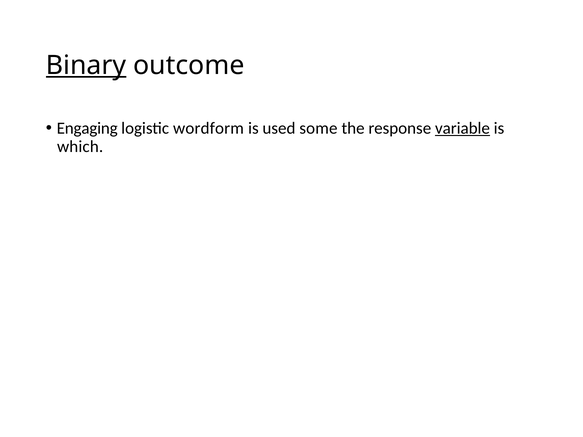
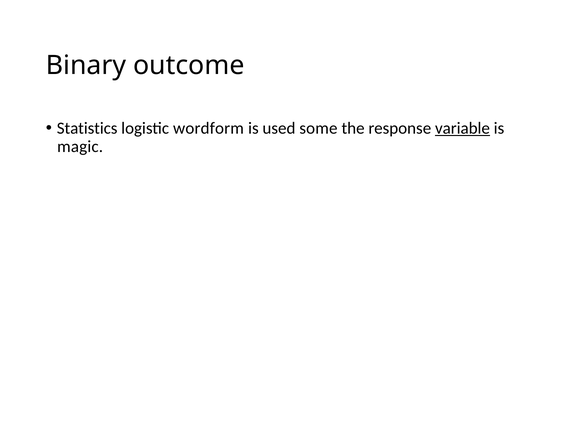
Binary underline: present -> none (86, 65)
Engaging: Engaging -> Statistics (87, 128)
which: which -> magic (80, 147)
